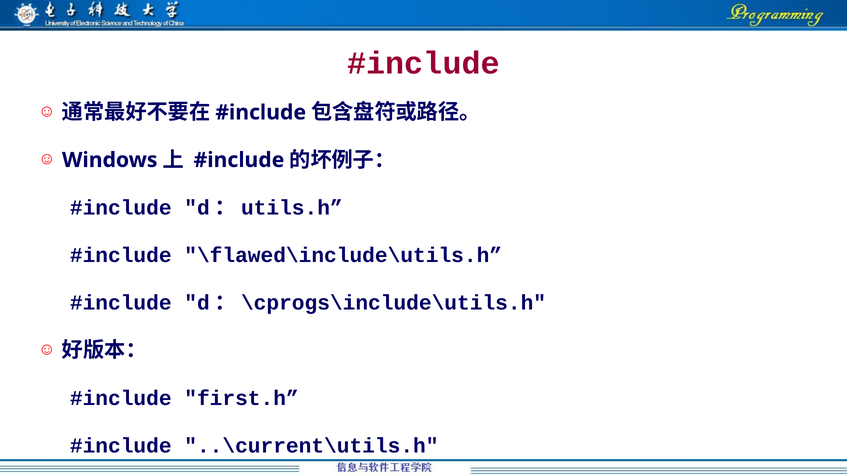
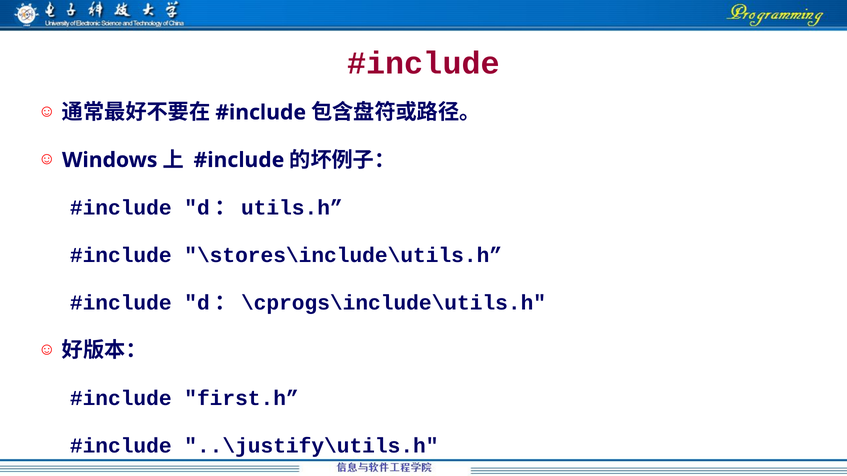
\flawed\include\utils.h: \flawed\include\utils.h -> \stores\include\utils.h (343, 255)
..\current\utils.h: ..\current\utils.h -> ..\justify\utils.h (311, 446)
